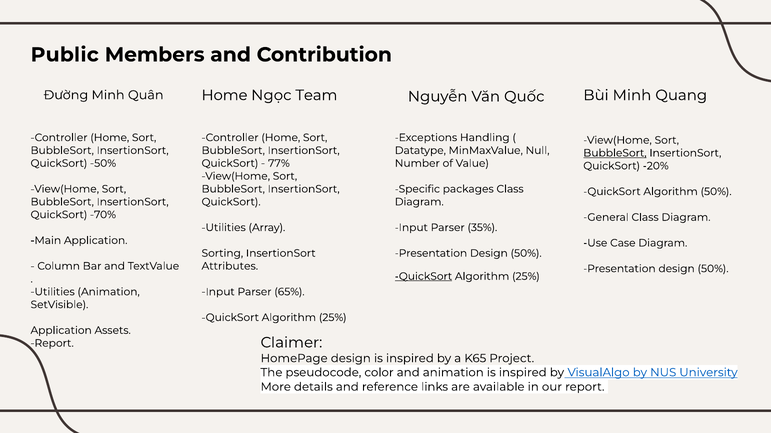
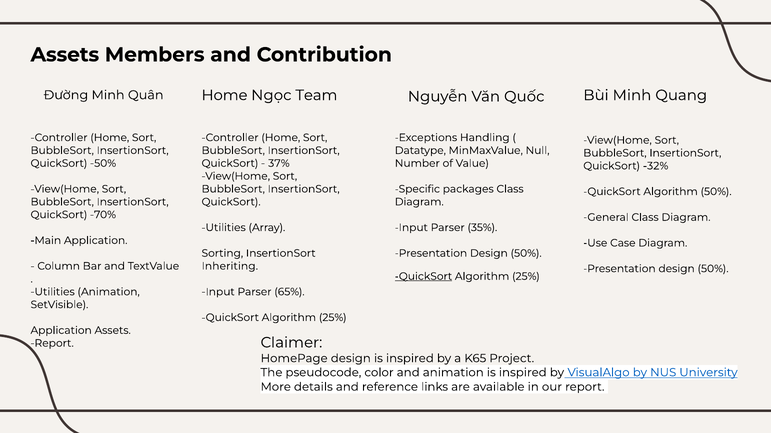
Public: Public -> Assets (65, 55)
BubbleSort underline: present -> none (615, 153)
77%: 77% -> 37% (279, 164)
-20%: -20% -> -32% (656, 166)
Attributes: Attributes -> Inheriting (230, 266)
